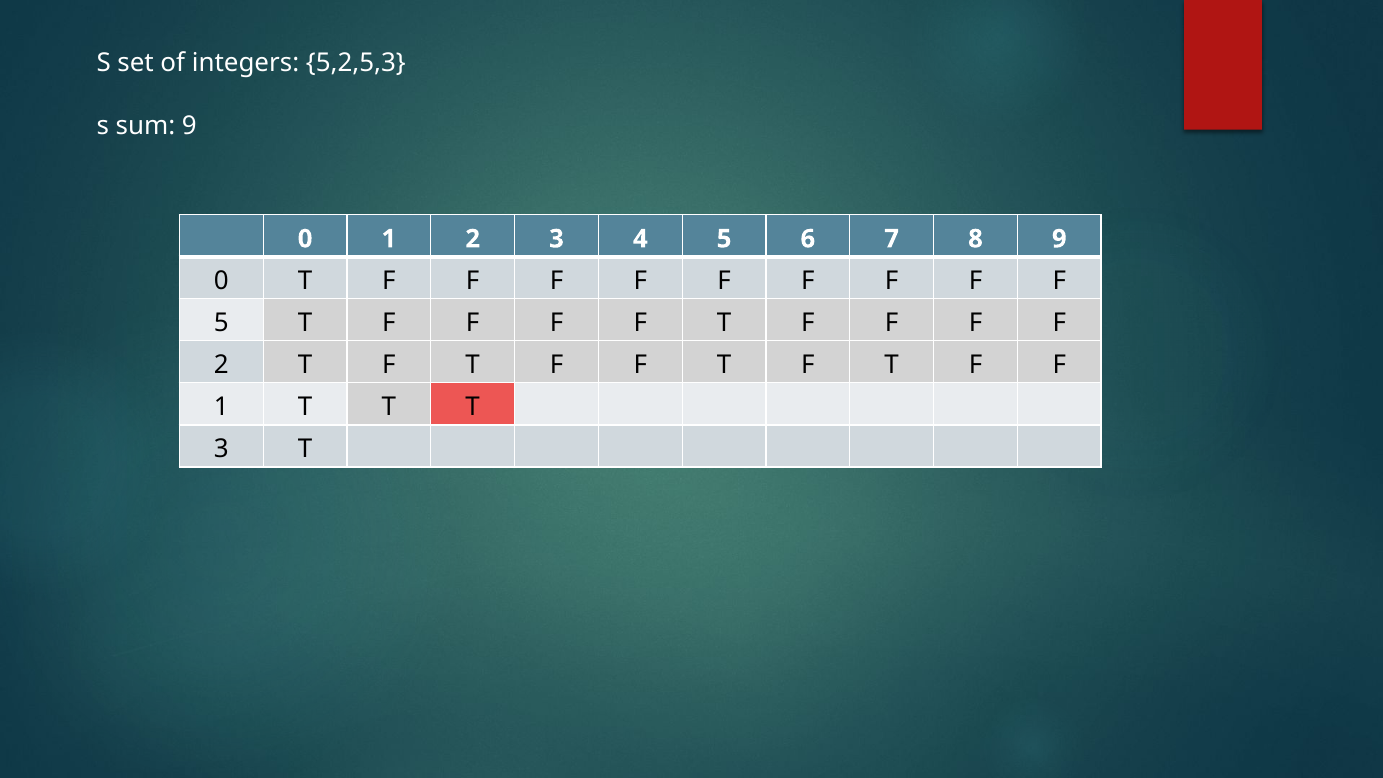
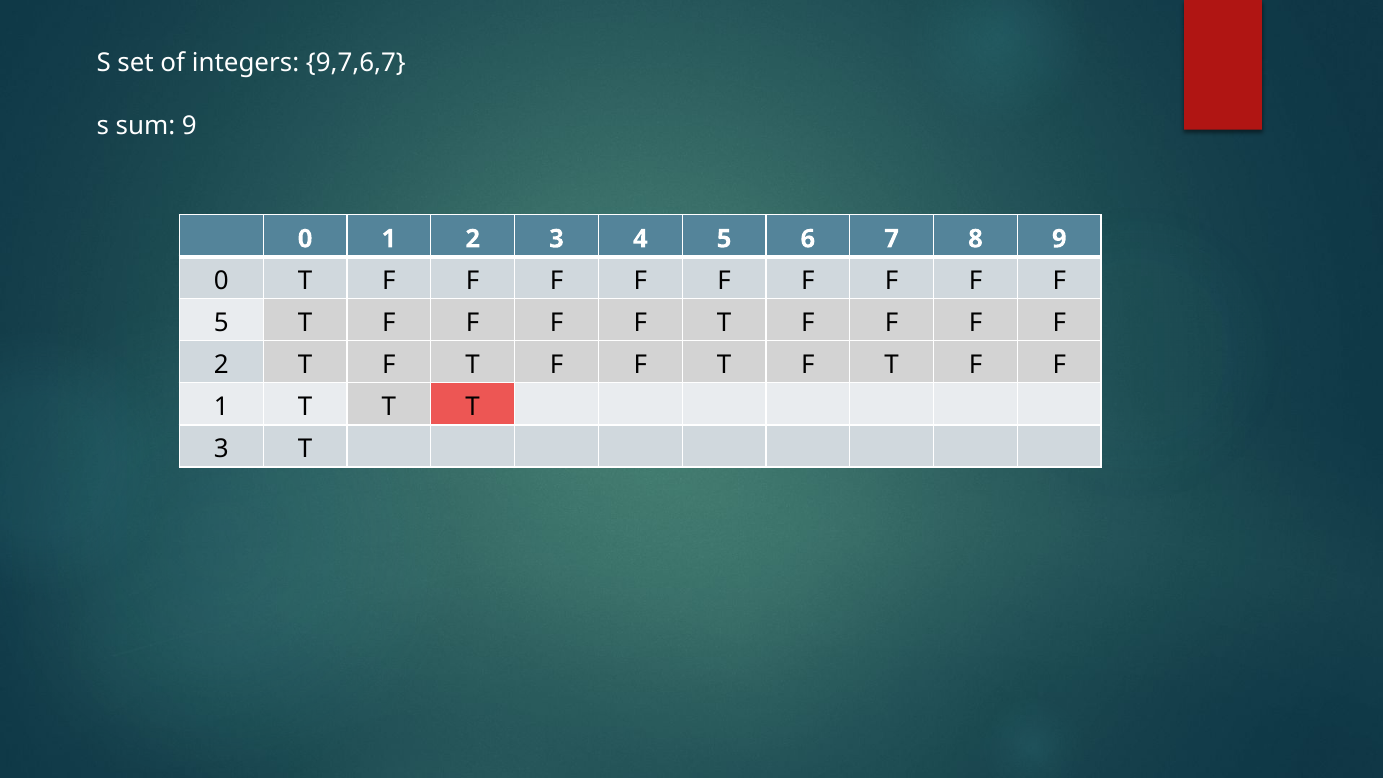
5,2,5,3: 5,2,5,3 -> 9,7,6,7 (356, 63)
